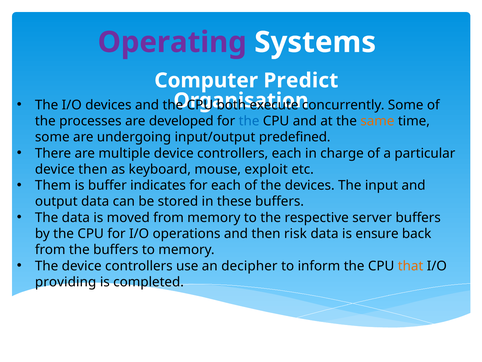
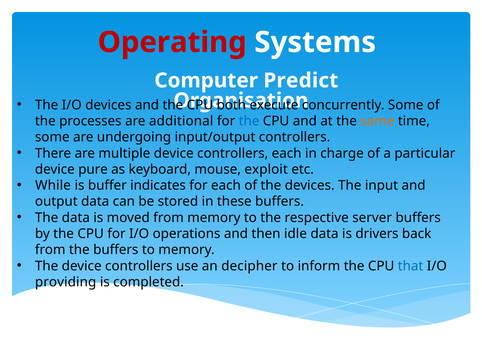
Operating colour: purple -> red (172, 42)
developed: developed -> additional (181, 121)
input/output predefined: predefined -> controllers (295, 137)
device then: then -> pure (93, 169)
Them: Them -> While (53, 185)
risk: risk -> idle (295, 233)
ensure: ensure -> drivers (377, 233)
that colour: orange -> blue (411, 266)
